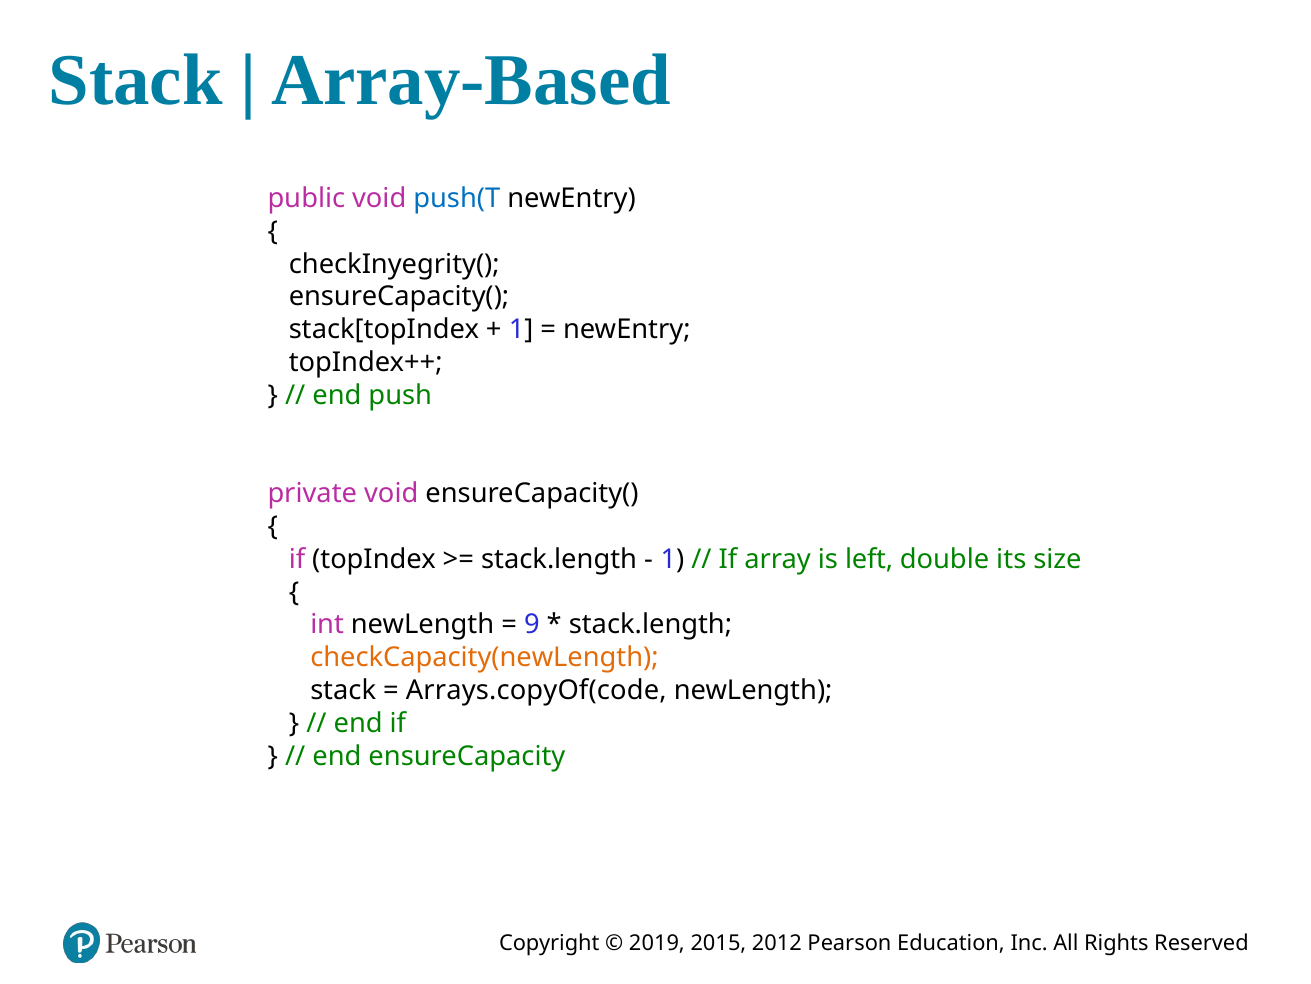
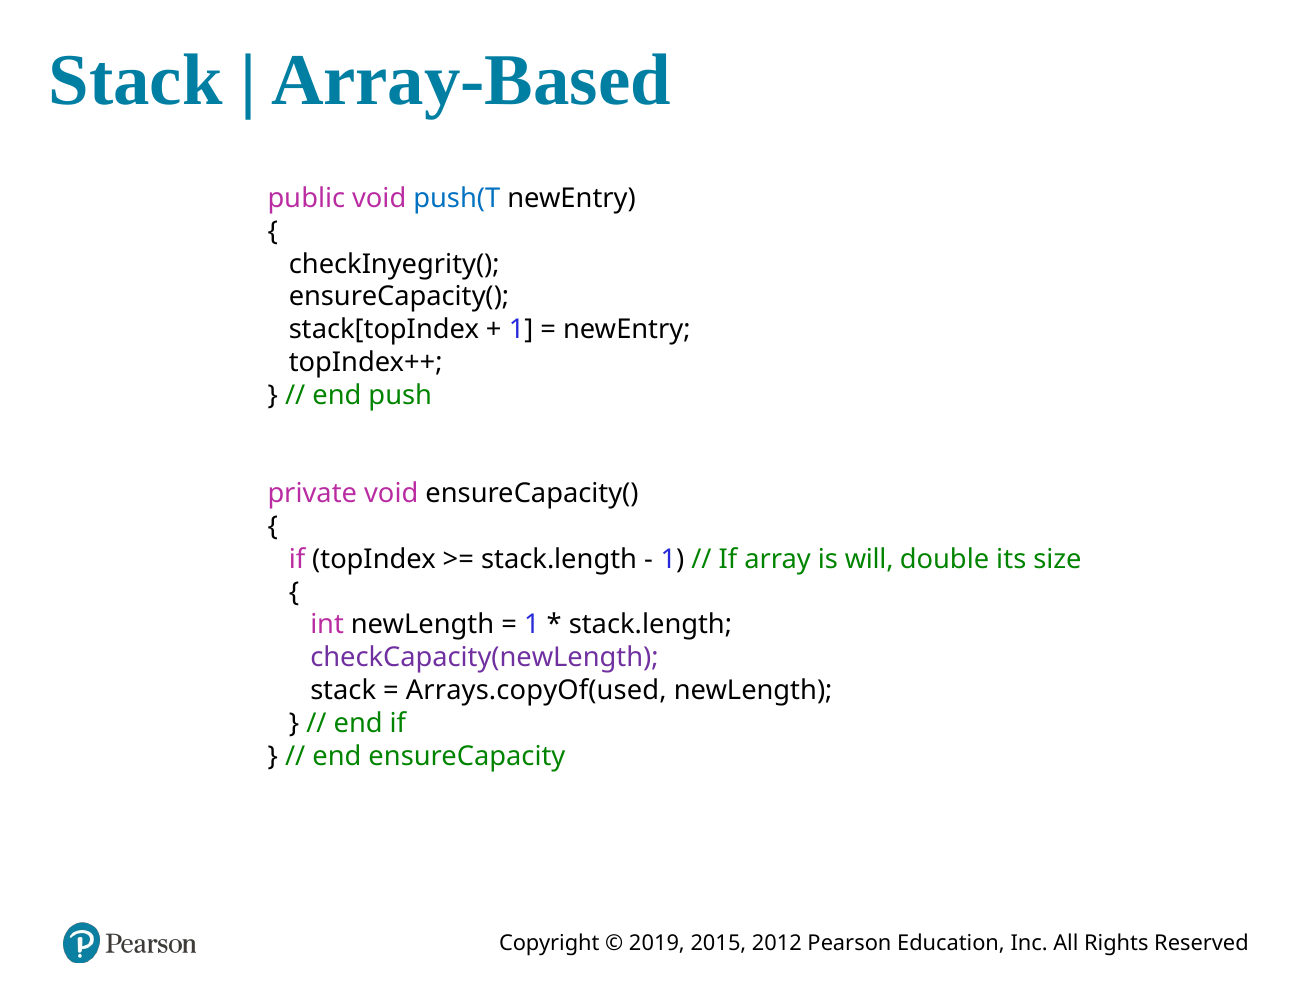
left: left -> will (869, 559)
9: 9 -> 1 (532, 624)
checkCapacity(newLength colour: orange -> purple (484, 657)
Arrays.copyOf(code: Arrays.copyOf(code -> Arrays.copyOf(used (536, 690)
